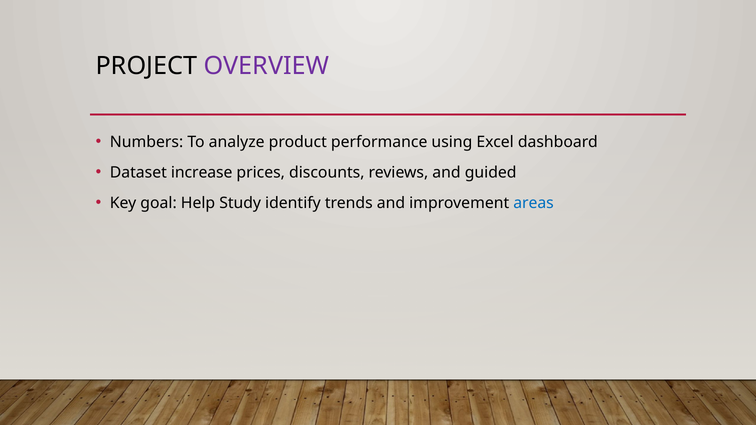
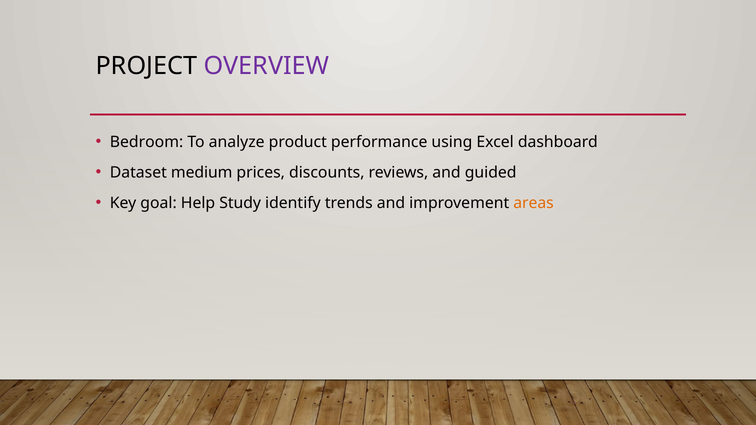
Numbers: Numbers -> Bedroom (147, 142)
increase: increase -> medium (202, 173)
areas colour: blue -> orange (534, 203)
